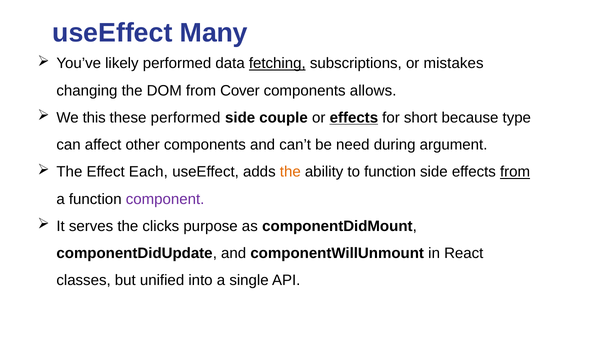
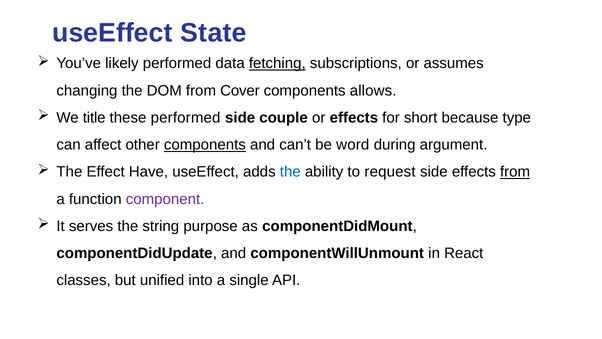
Many: Many -> State (213, 33)
mistakes: mistakes -> assumes (454, 63)
this: this -> title (94, 118)
effects underline: present -> none (354, 118)
components underline: none -> present (205, 145)
need: need -> word (353, 145)
Each: Each -> Have (148, 172)
the colour: orange -> blue (290, 172)
to function: function -> request (390, 172)
clicks: clicks -> string (161, 226)
